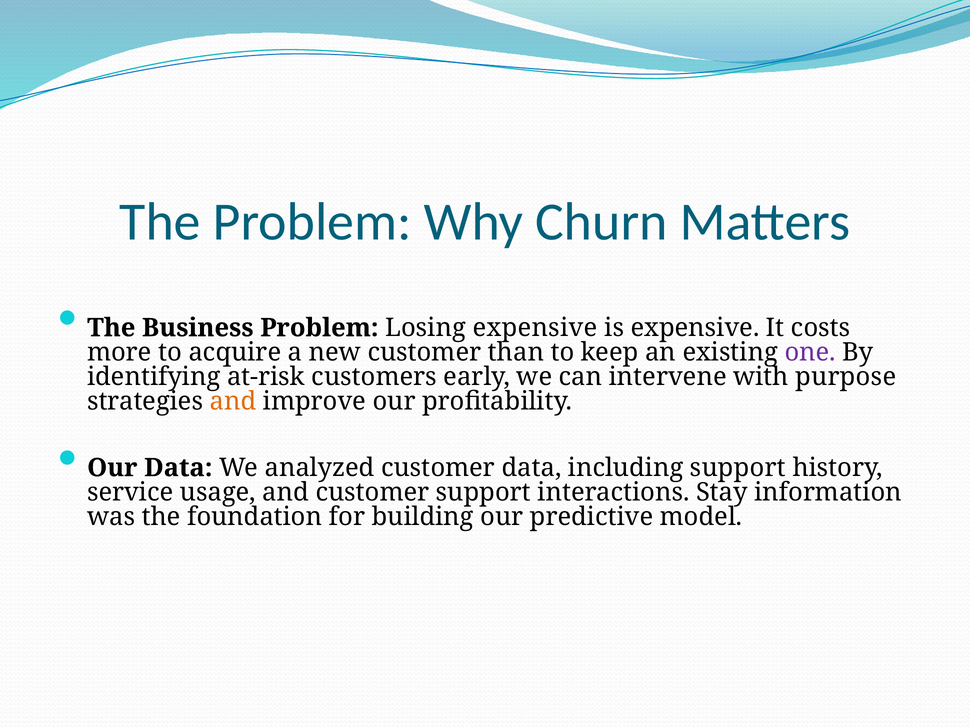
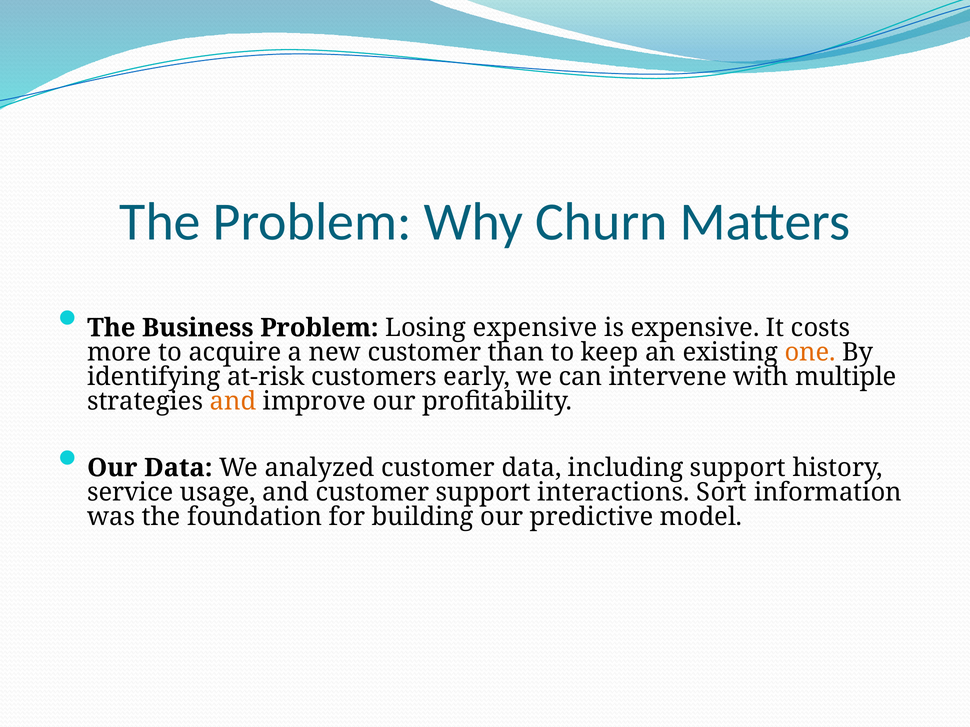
one colour: purple -> orange (810, 353)
purpose: purpose -> multiple (846, 377)
Stay: Stay -> Sort (722, 493)
